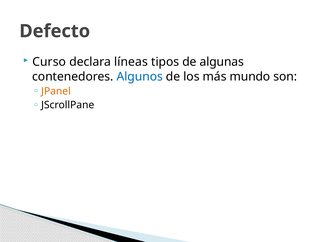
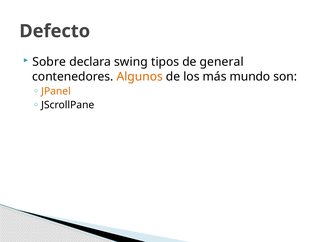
Curso: Curso -> Sobre (49, 62)
líneas: líneas -> swing (131, 62)
algunas: algunas -> general (222, 62)
Algunos colour: blue -> orange (140, 76)
